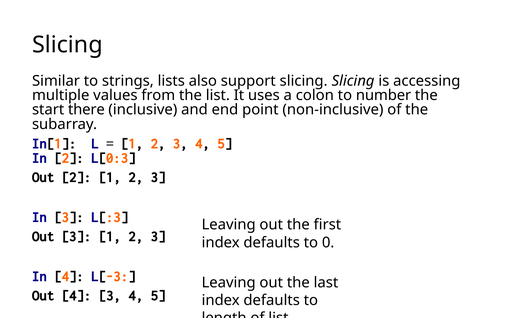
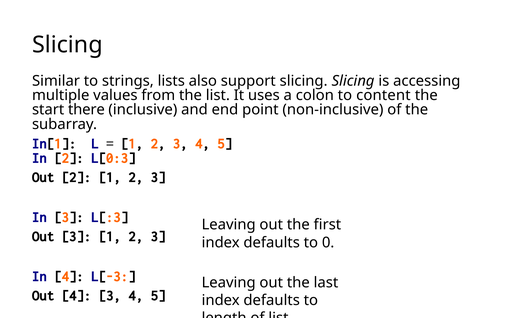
number: number -> content (383, 95)
